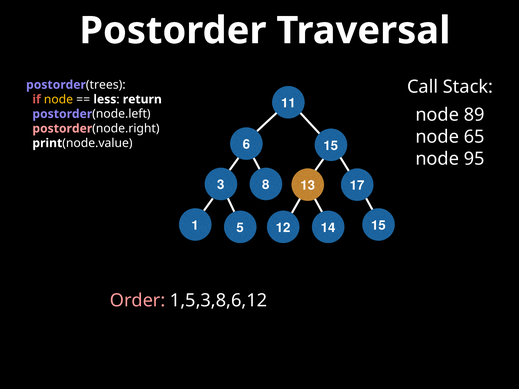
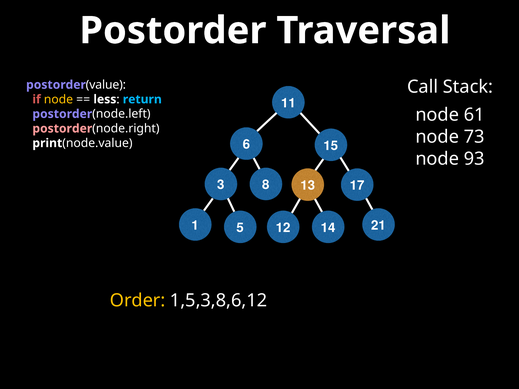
trees: trees -> value (106, 85)
return colour: white -> light blue (142, 99)
89: 89 -> 61 (474, 115)
65: 65 -> 73 (474, 137)
95: 95 -> 93 (474, 159)
15: 15 -> 21 (379, 226)
Order colour: pink -> yellow (138, 301)
